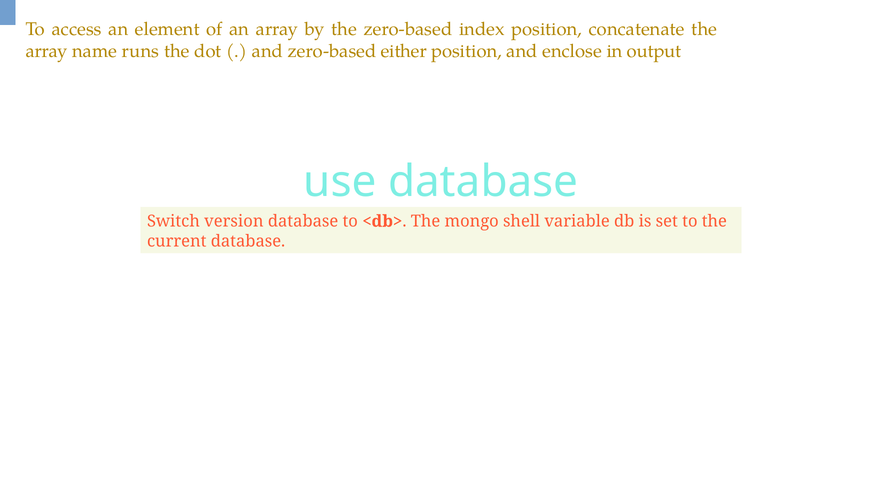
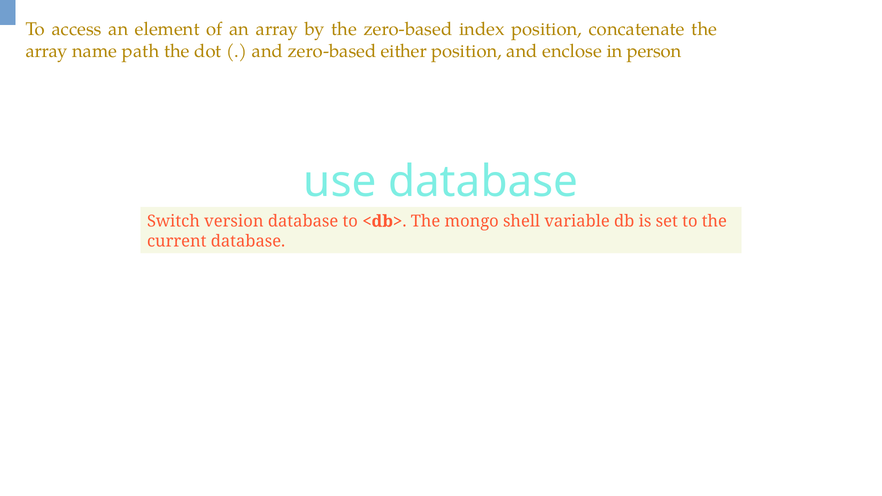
runs: runs -> path (141, 51)
output: output -> person (654, 51)
